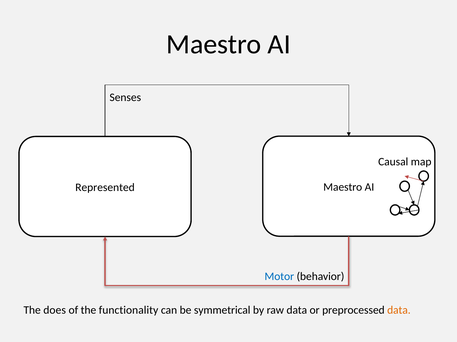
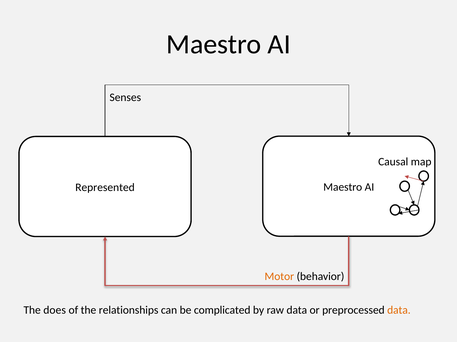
Motor colour: blue -> orange (279, 277)
functionality: functionality -> relationships (129, 311)
symmetrical: symmetrical -> complicated (222, 311)
